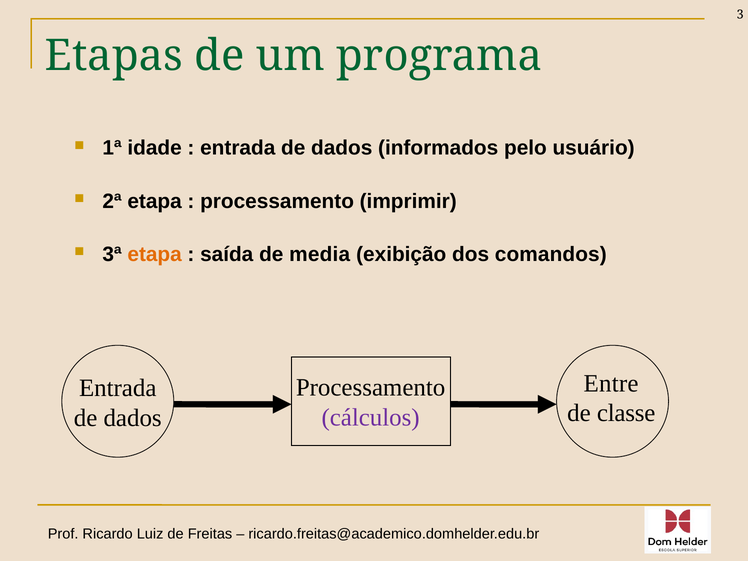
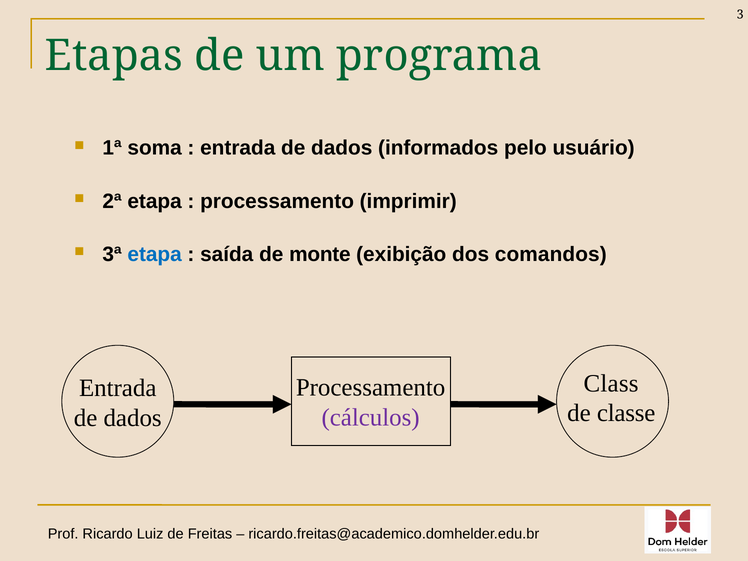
idade: idade -> soma (155, 148)
etapa colour: orange -> blue (155, 254)
media: media -> monte (320, 254)
Entre: Entre -> Class (611, 383)
